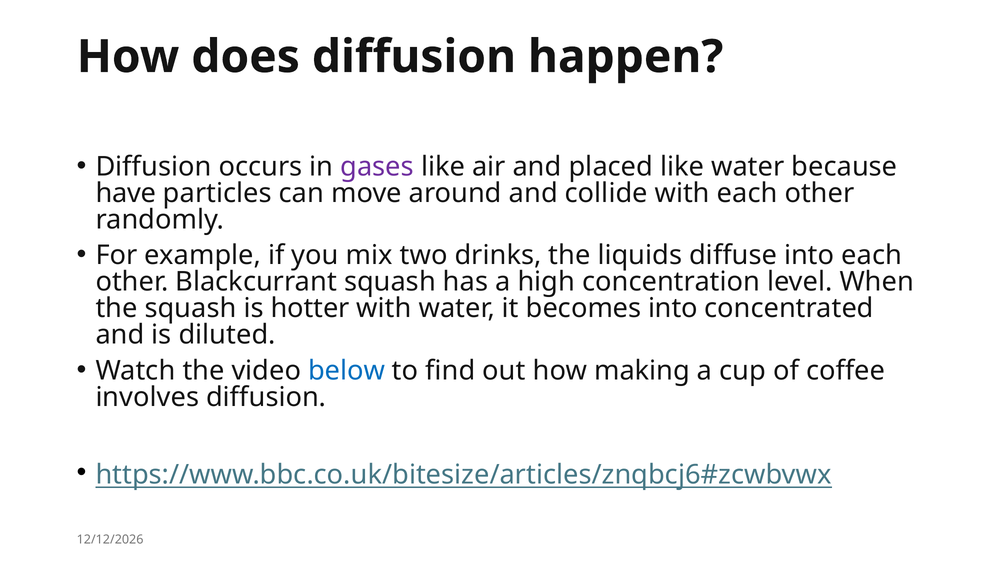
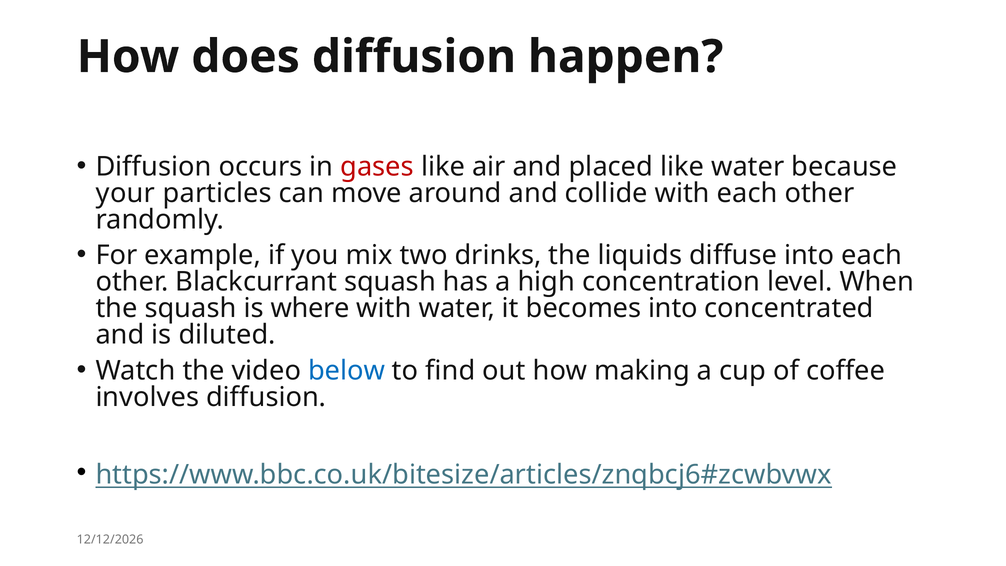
gases colour: purple -> red (377, 167)
have: have -> your (126, 193)
hotter: hotter -> where (310, 308)
